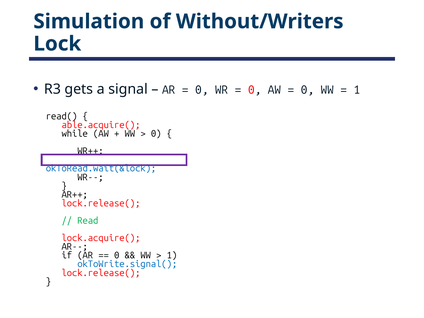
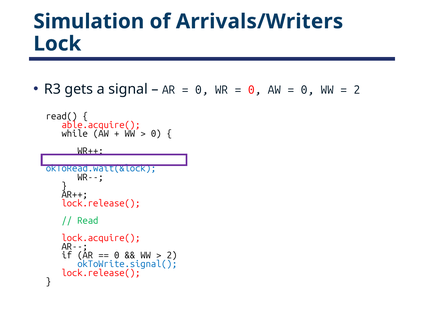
Without/Writers: Without/Writers -> Arrivals/Writers (260, 21)
1: 1 -> 2 (357, 90)
1: 1 -> 2 (172, 256)
